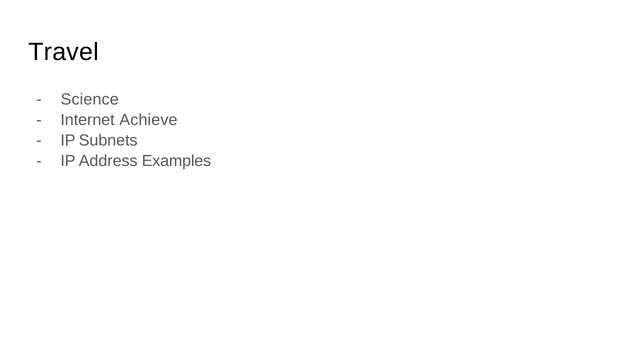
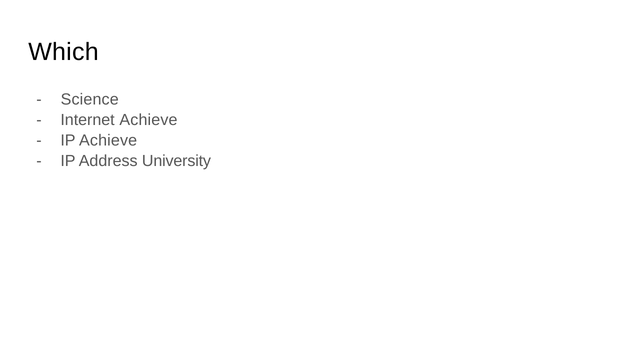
Travel: Travel -> Which (63, 52)
IP Subnets: Subnets -> Achieve (108, 141)
Examples: Examples -> University (176, 161)
